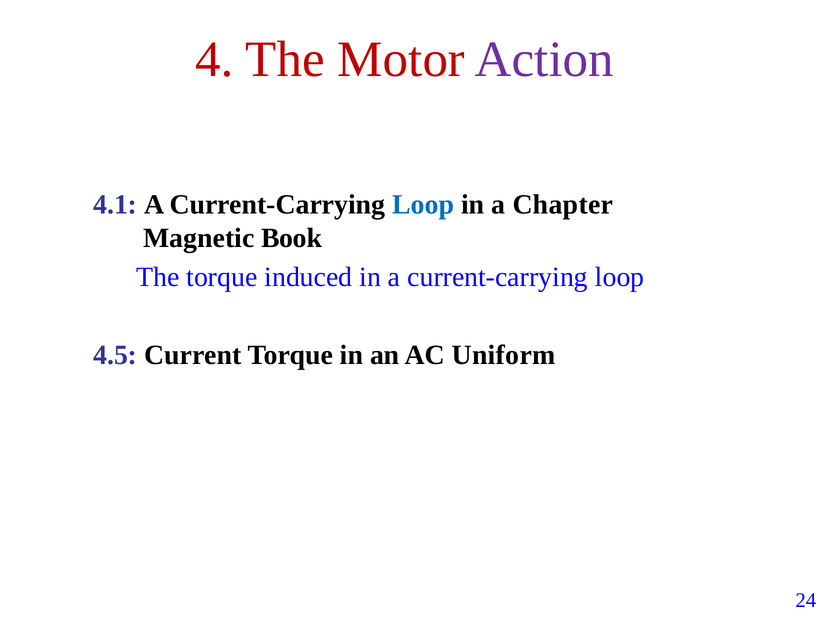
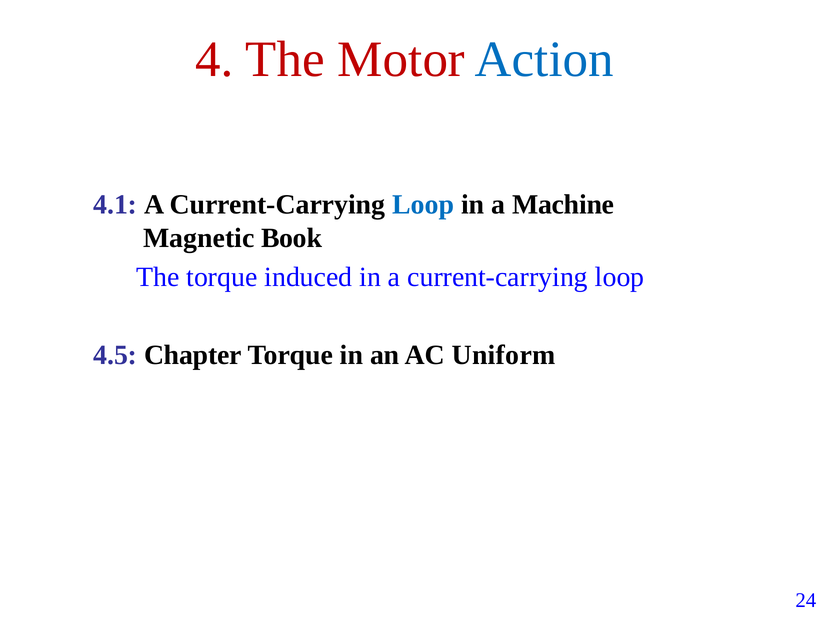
Action colour: purple -> blue (544, 59)
Chapter: Chapter -> Machine (563, 205)
Current: Current -> Chapter (193, 355)
